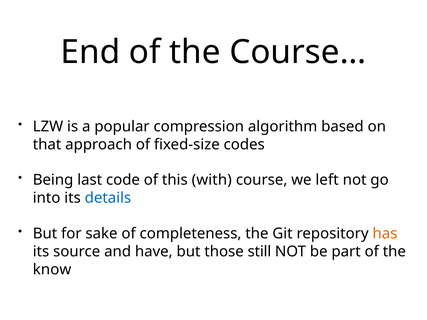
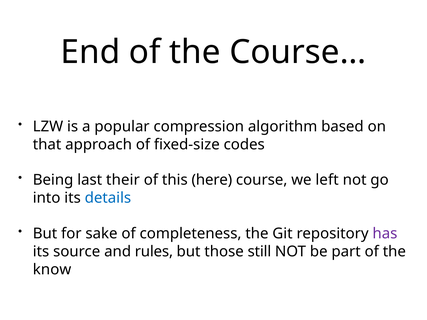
code: code -> their (123, 180)
with: with -> here (212, 180)
has colour: orange -> purple (385, 234)
have: have -> rules (154, 252)
